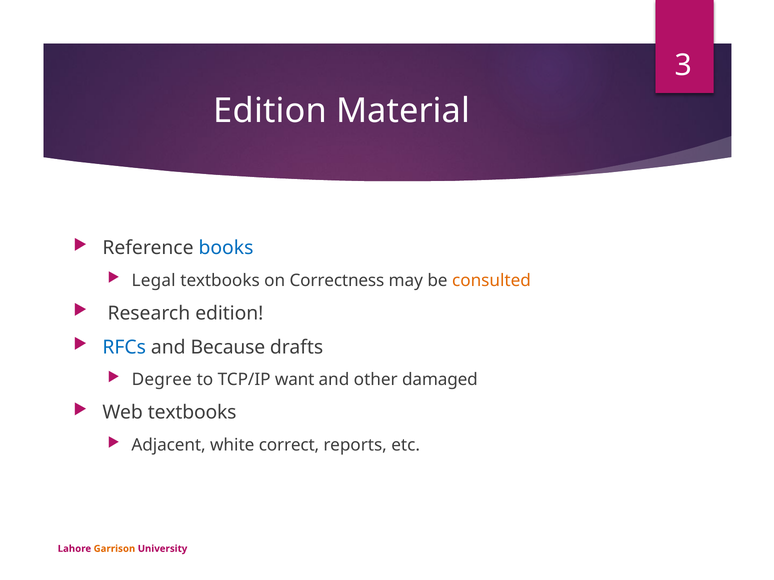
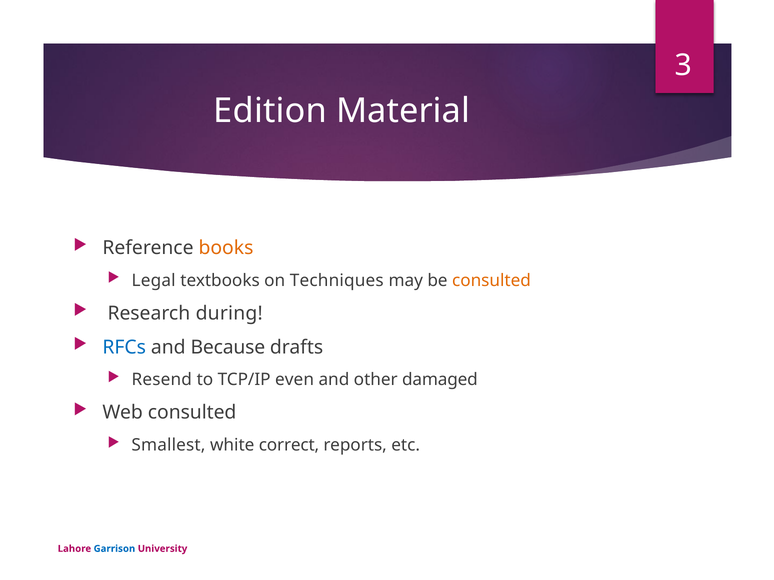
books colour: blue -> orange (226, 248)
Correctness: Correctness -> Techniques (337, 281)
Research edition: edition -> during (229, 313)
Degree: Degree -> Resend (162, 380)
want: want -> even (295, 380)
Web textbooks: textbooks -> consulted (192, 413)
Adjacent: Adjacent -> Smallest (168, 445)
Garrison colour: orange -> blue (114, 549)
